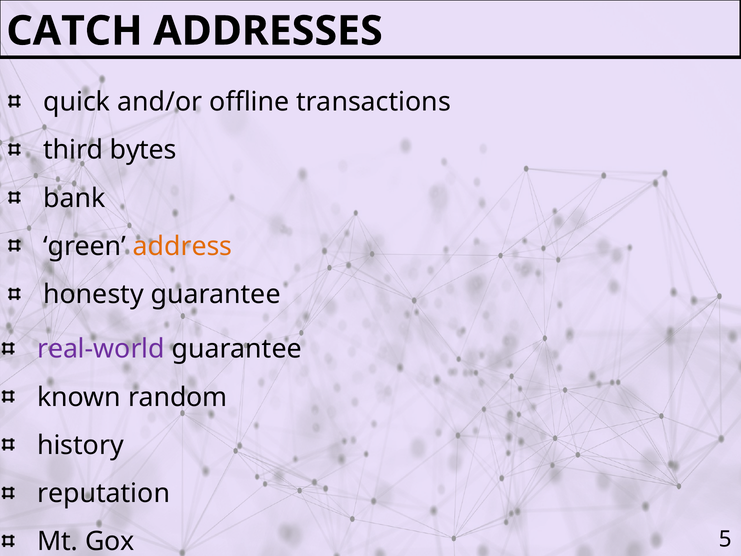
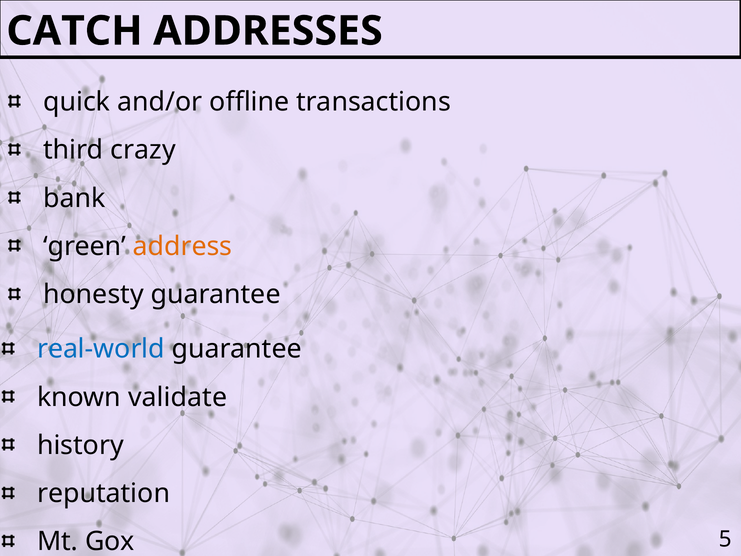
bytes: bytes -> crazy (143, 150)
real-world colour: purple -> blue (101, 349)
random: random -> validate (178, 397)
